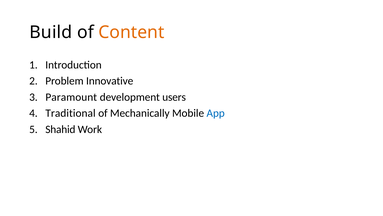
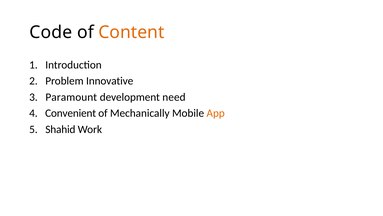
Build: Build -> Code (51, 32)
users: users -> need (174, 97)
Traditional: Traditional -> Convenient (71, 113)
App colour: blue -> orange (216, 113)
